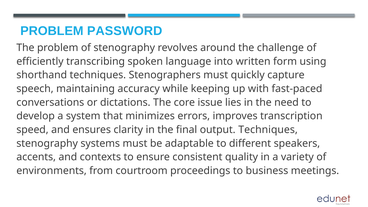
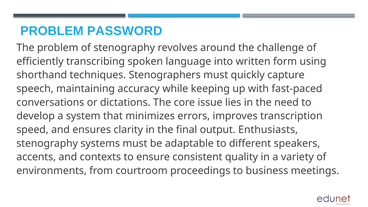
output Techniques: Techniques -> Enthusiasts (268, 130)
